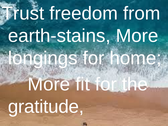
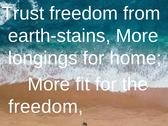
gratitude: gratitude -> freedom (46, 107)
